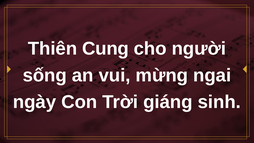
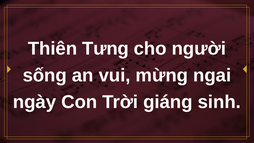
Cung: Cung -> Tưng (106, 49)
